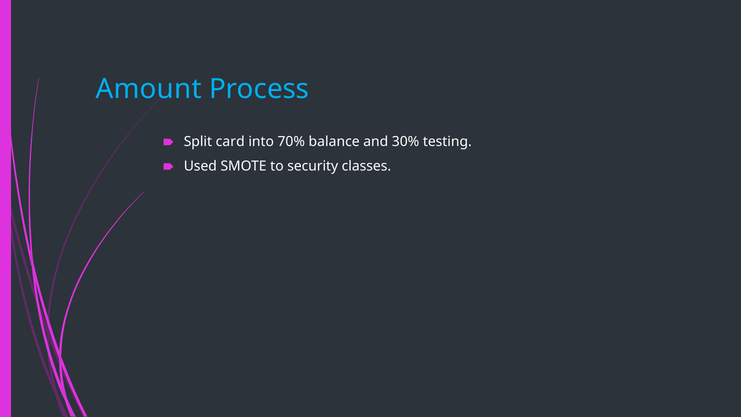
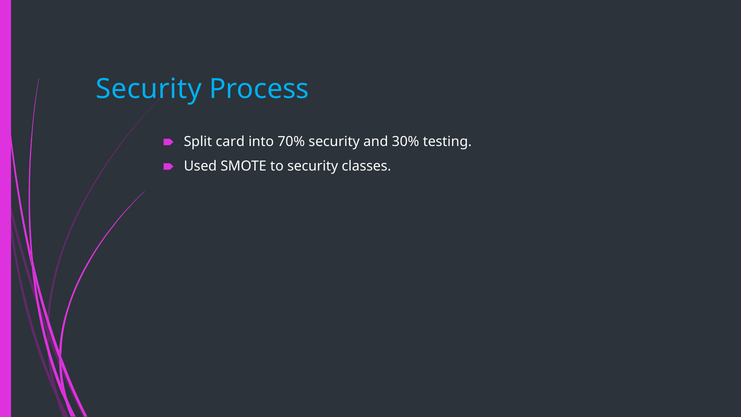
Amount: Amount -> Security (149, 89)
70% balance: balance -> security (334, 142)
